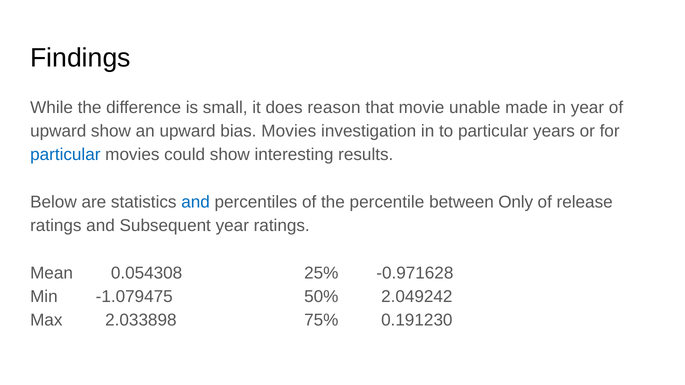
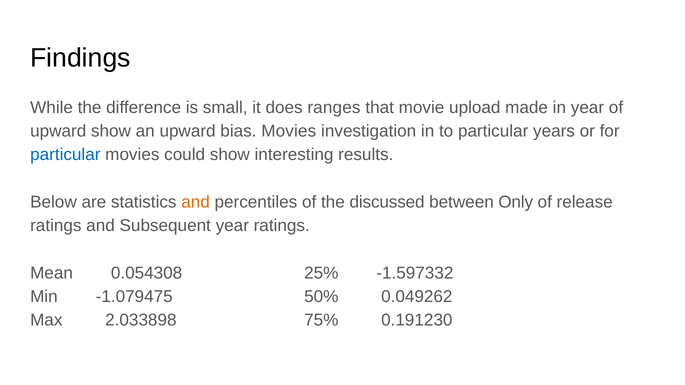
reason: reason -> ranges (334, 108)
unable: unable -> upload (475, 108)
and colour: blue -> orange (196, 202)
percentile: percentile -> discussed (387, 202)
-0.971628: -0.971628 -> -1.597332 (415, 273)
2.049242: 2.049242 -> 0.049262 (417, 297)
